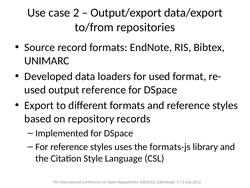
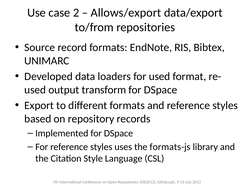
Output/export: Output/export -> Allows/export (126, 13)
output reference: reference -> transform (104, 90)
